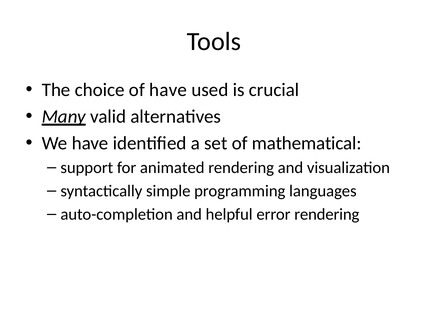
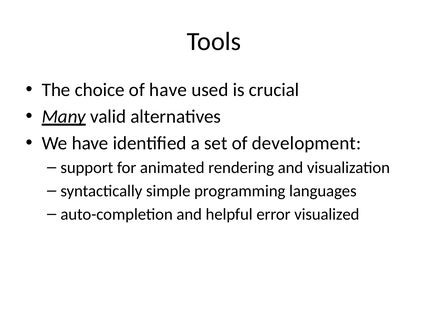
mathematical: mathematical -> development (307, 143)
error rendering: rendering -> visualized (327, 214)
